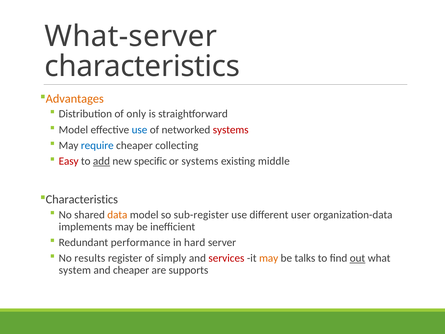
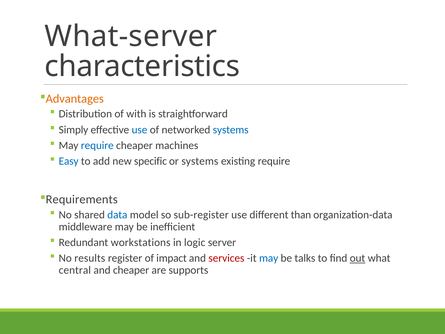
only: only -> with (136, 114)
Model: Model -> Simply (73, 130)
systems colour: red -> blue (231, 130)
collecting: collecting -> machines (177, 145)
Easy colour: red -> blue (69, 161)
add underline: present -> none (101, 161)
existing middle: middle -> require (274, 161)
Characteristics: Characteristics -> Requirements (82, 199)
data colour: orange -> blue (117, 215)
user: user -> than (301, 215)
implements: implements -> middleware (86, 227)
performance: performance -> workstations (141, 242)
hard: hard -> logic (195, 242)
simply: simply -> impact (172, 258)
may colour: orange -> blue (269, 258)
system: system -> central (75, 270)
